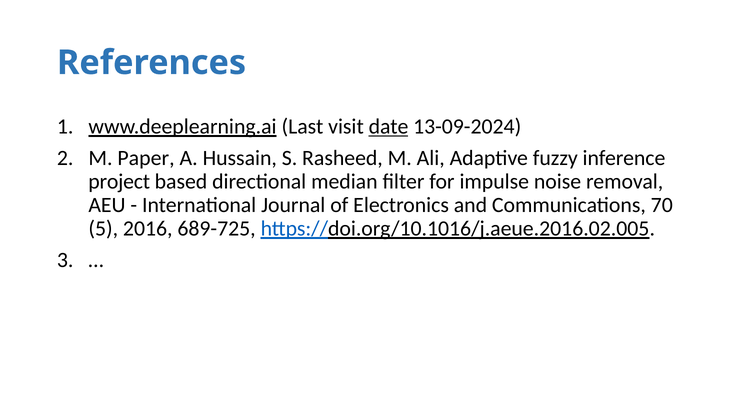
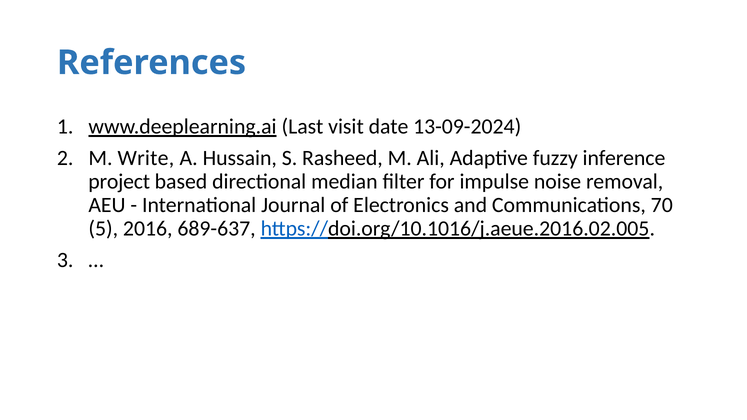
date underline: present -> none (389, 127)
Paper: Paper -> Write (146, 158)
689-725: 689-725 -> 689-637 (217, 229)
